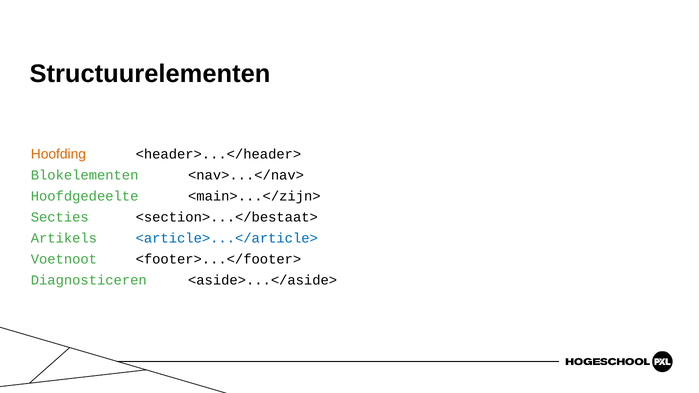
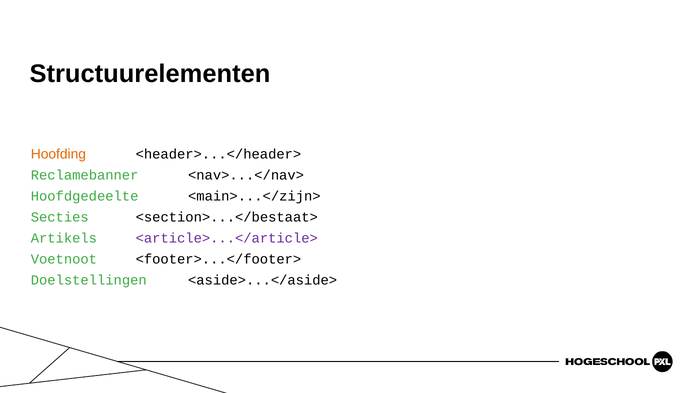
Blokelementen: Blokelementen -> Reclamebanner (85, 175)
<article>...</article> colour: blue -> purple (227, 238)
Diagnosticeren: Diagnosticeren -> Doelstellingen (89, 280)
